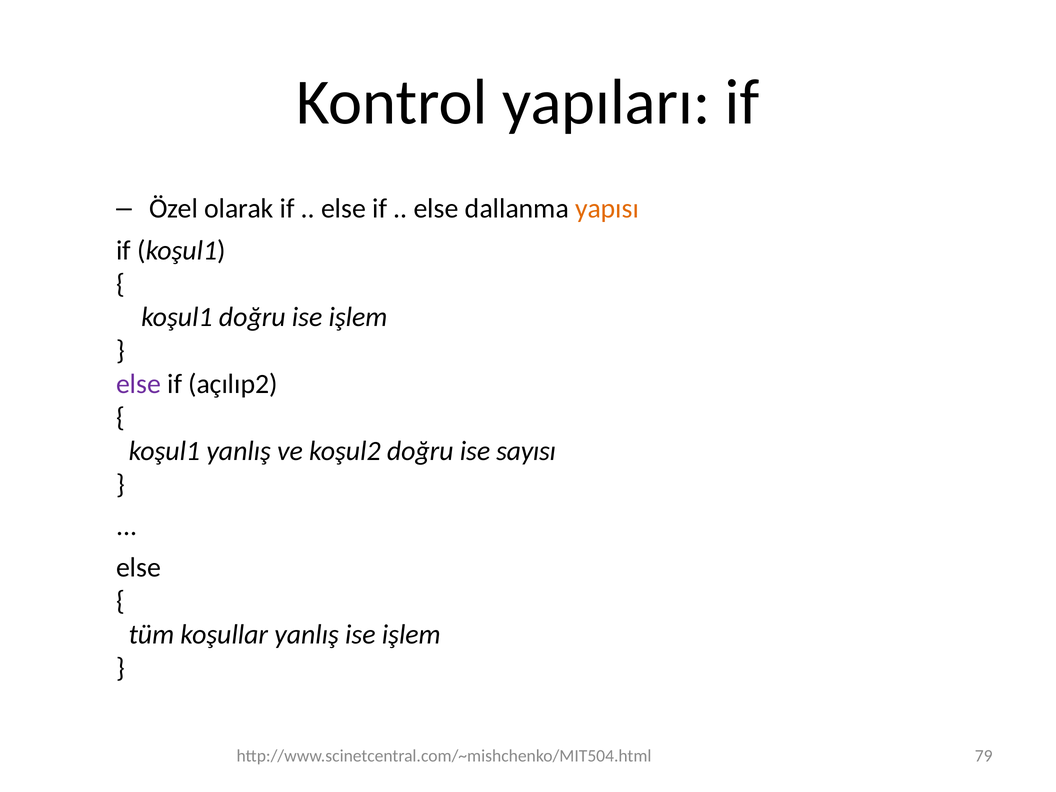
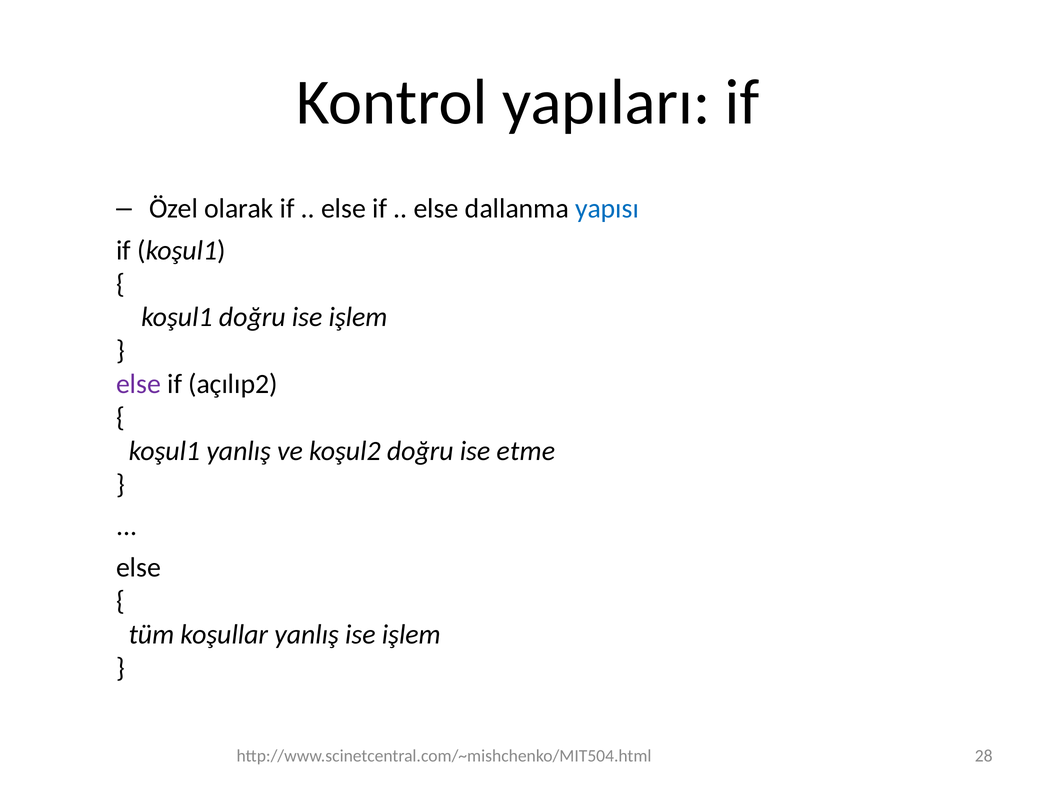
yapısı colour: orange -> blue (607, 209)
sayısı: sayısı -> etme (526, 451)
79: 79 -> 28 (984, 756)
